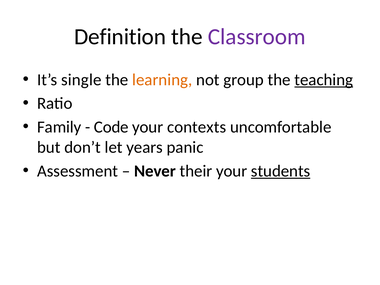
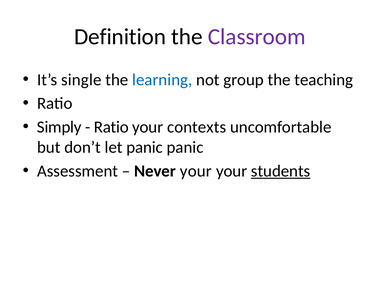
learning colour: orange -> blue (162, 80)
teaching underline: present -> none (324, 80)
Family: Family -> Simply (59, 127)
Code: Code -> Ratio (111, 127)
let years: years -> panic (145, 147)
Never their: their -> your (196, 171)
